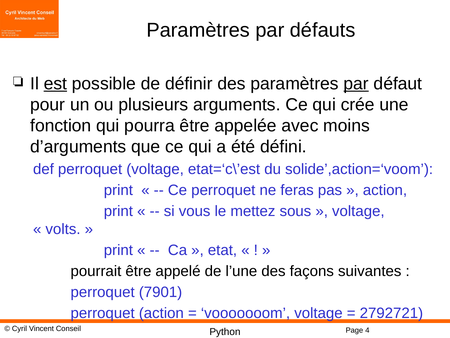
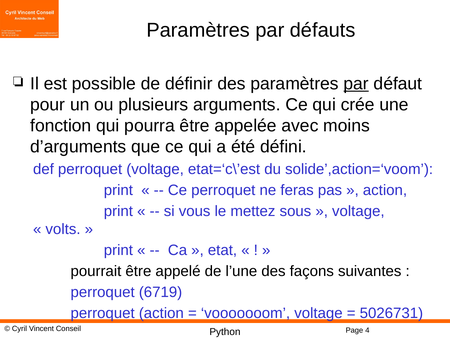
est underline: present -> none (55, 83)
7901: 7901 -> 6719 (161, 292)
2792721: 2792721 -> 5026731 (391, 313)
